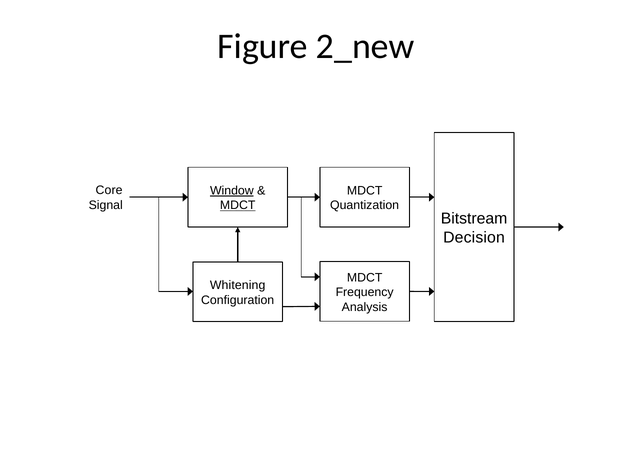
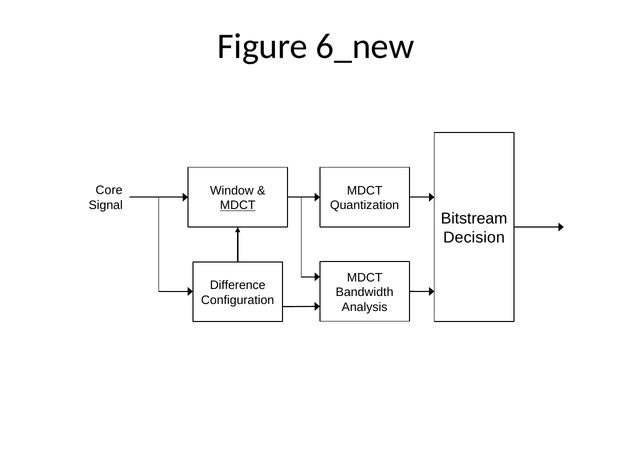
2_new: 2_new -> 6_new (365, 46)
Window underline: present -> none (232, 191)
Whitening: Whitening -> Difference (238, 285)
Frequency: Frequency -> Bandwidth (365, 292)
